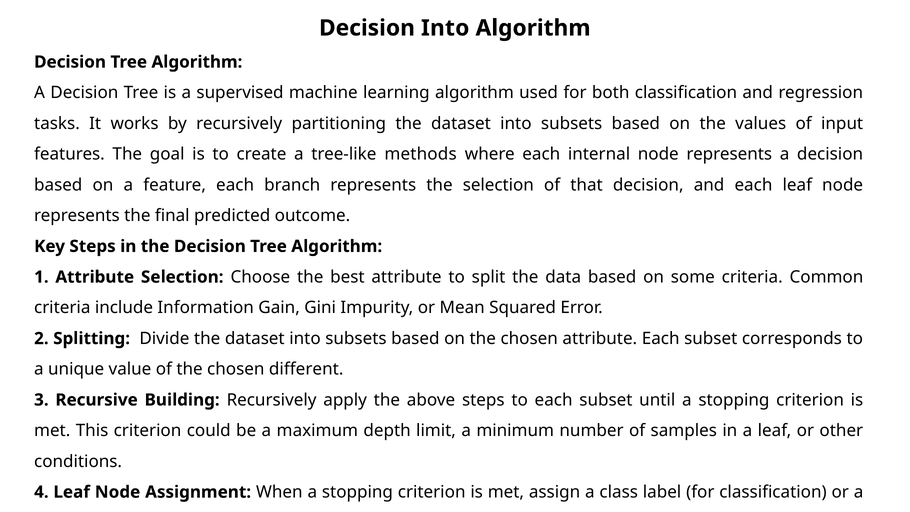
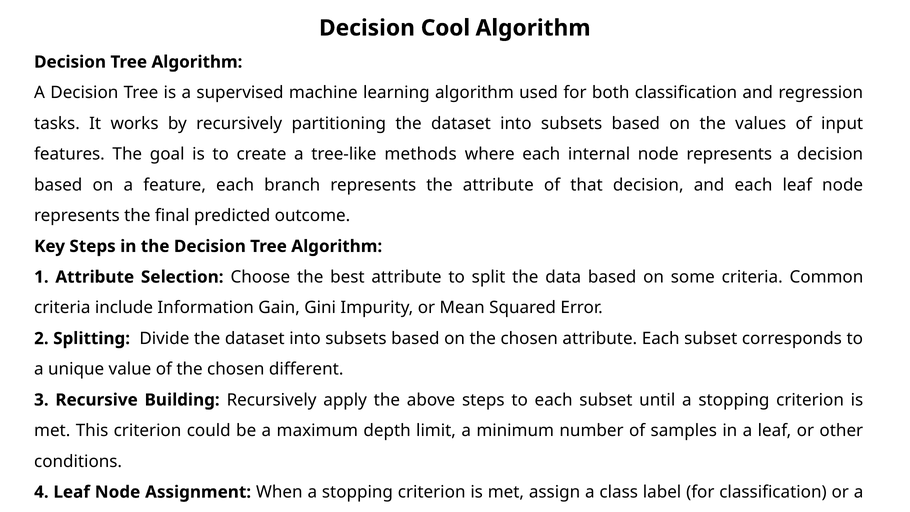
Decision Into: Into -> Cool (445, 28)
the selection: selection -> attribute (498, 185)
